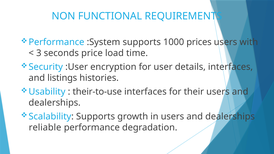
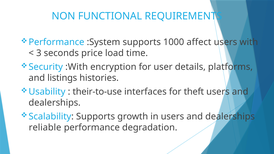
prices: prices -> affect (199, 42)
:User: :User -> :With (77, 67)
details interfaces: interfaces -> platforms (230, 67)
their: their -> theft (194, 92)
